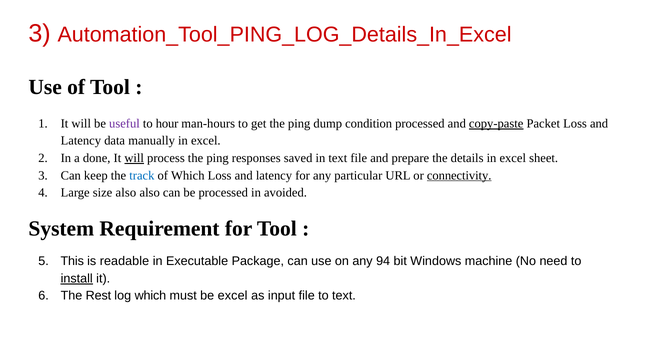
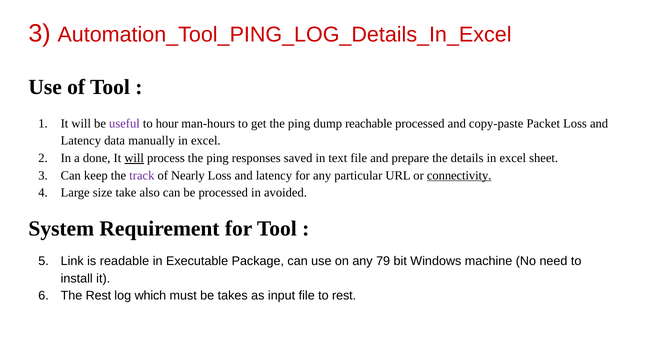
condition: condition -> reachable (369, 123)
copy-paste underline: present -> none (496, 123)
track colour: blue -> purple (142, 175)
of Which: Which -> Nearly (188, 175)
size also: also -> take (126, 193)
This: This -> Link (72, 261)
94: 94 -> 79 (383, 261)
install underline: present -> none (77, 278)
be excel: excel -> takes (233, 296)
to text: text -> rest (344, 296)
